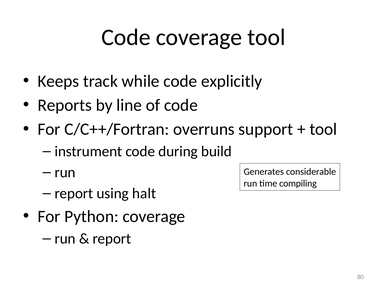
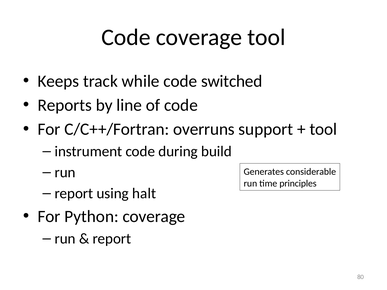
explicitly: explicitly -> switched (232, 81)
compiling: compiling -> principles (298, 183)
